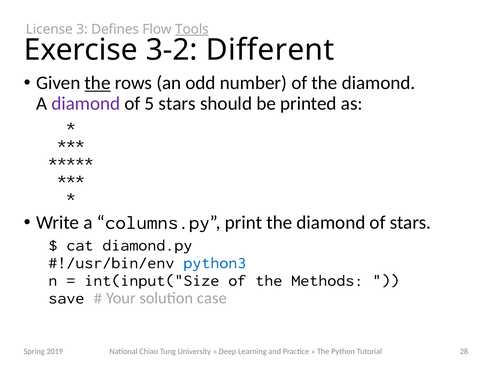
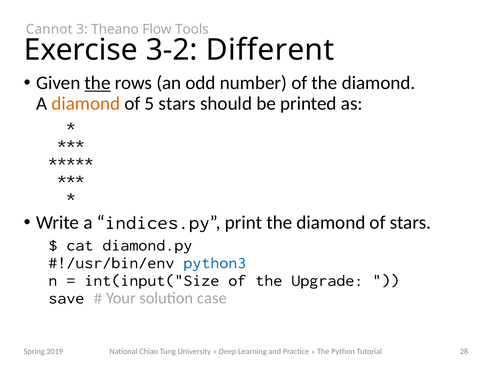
License: License -> Cannot (49, 29)
Defines: Defines -> Theano (115, 29)
Tools underline: present -> none (192, 29)
diamond colour: purple -> orange (86, 104)
columns.py: columns.py -> indices.py (157, 223)
Methods: Methods -> Upgrade (327, 281)
